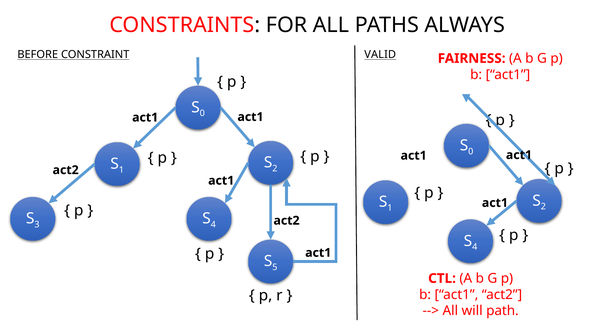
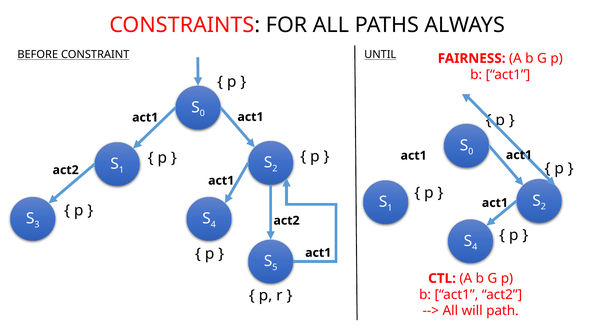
VALID: VALID -> UNTIL (380, 55)
